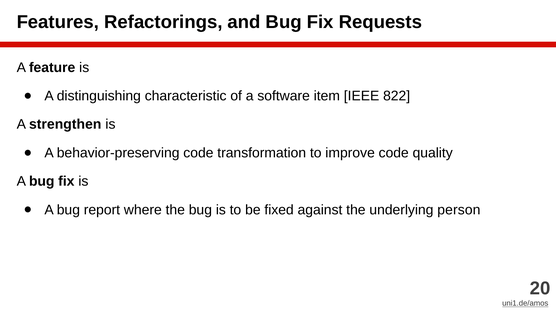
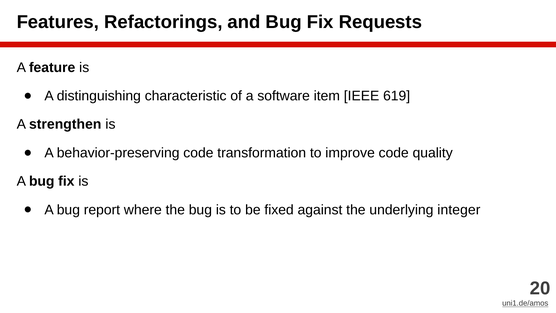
822: 822 -> 619 (397, 96)
person: person -> integer (459, 210)
